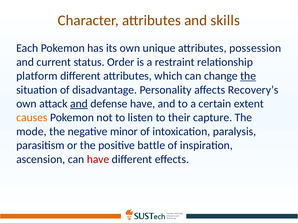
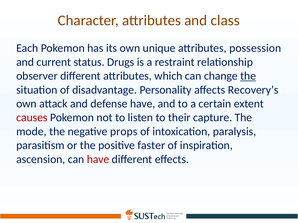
skills: skills -> class (225, 20)
Order: Order -> Drugs (121, 62)
platform: platform -> observer (37, 76)
and underline: present -> none (79, 104)
causes colour: orange -> red (32, 118)
minor: minor -> props (124, 132)
battle: battle -> faster (151, 146)
